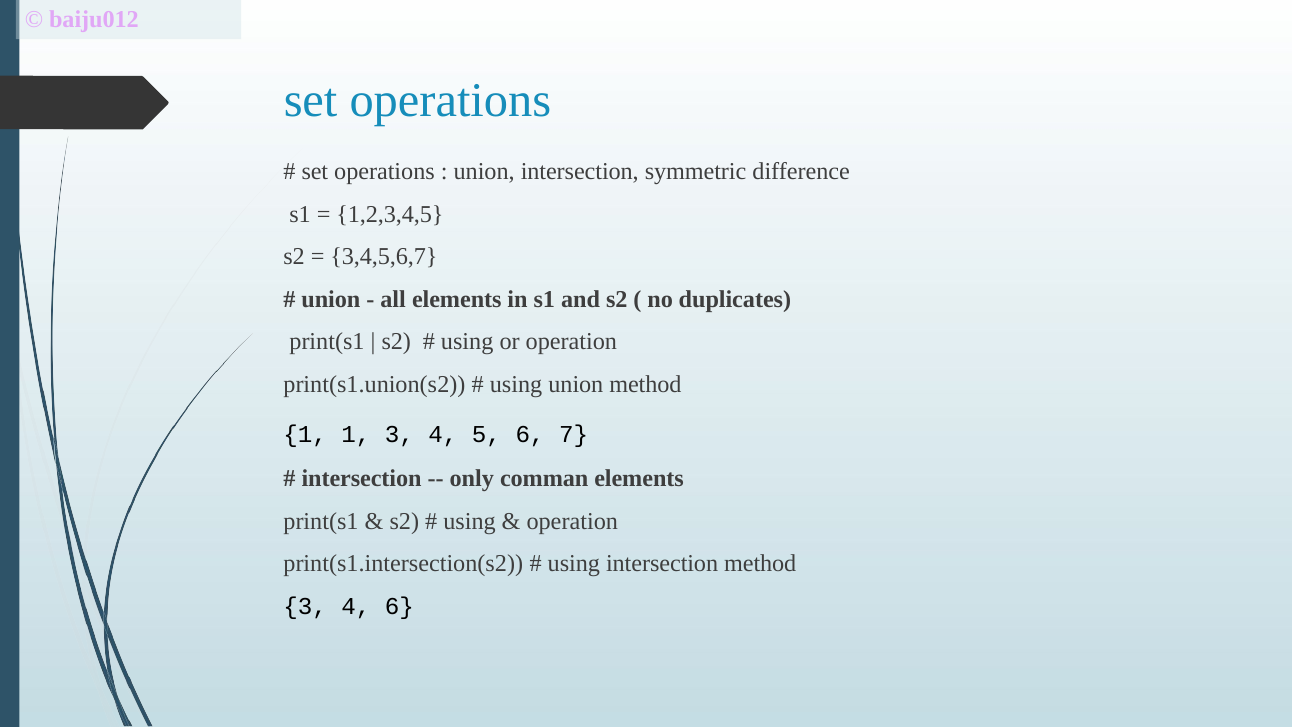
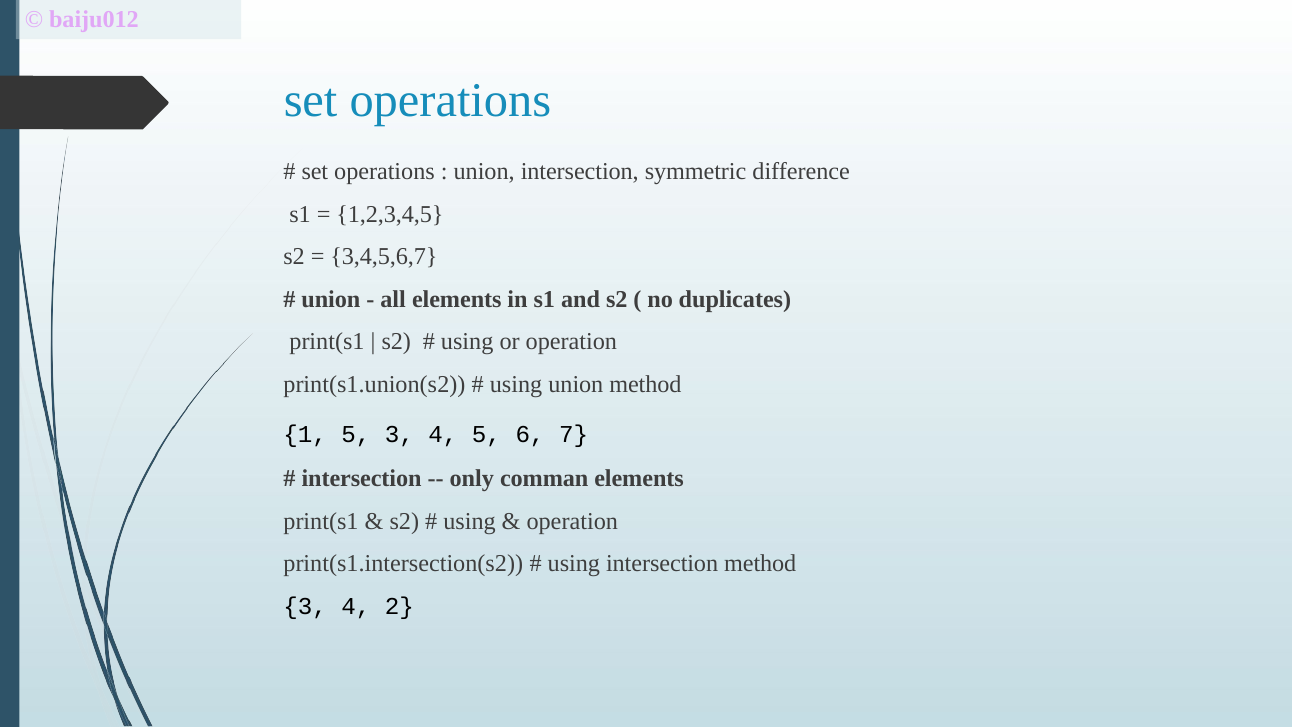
1 1: 1 -> 5 (356, 434)
4 6: 6 -> 2 (399, 606)
